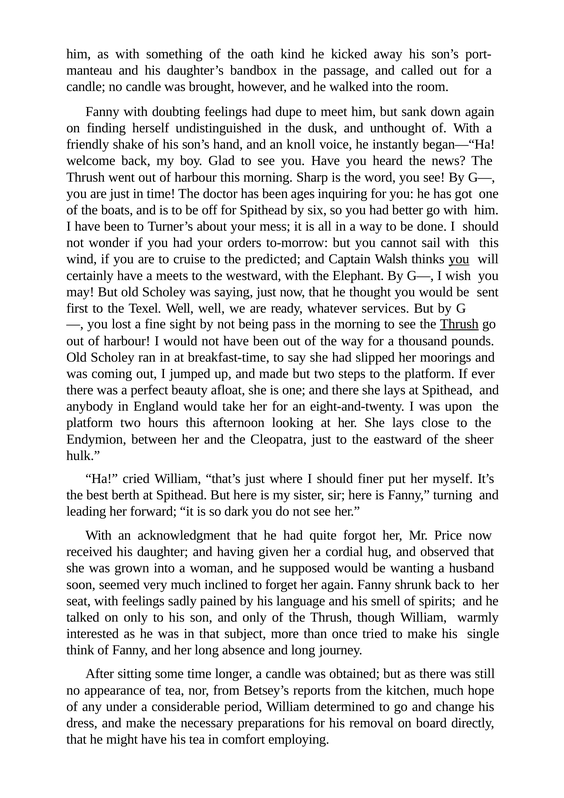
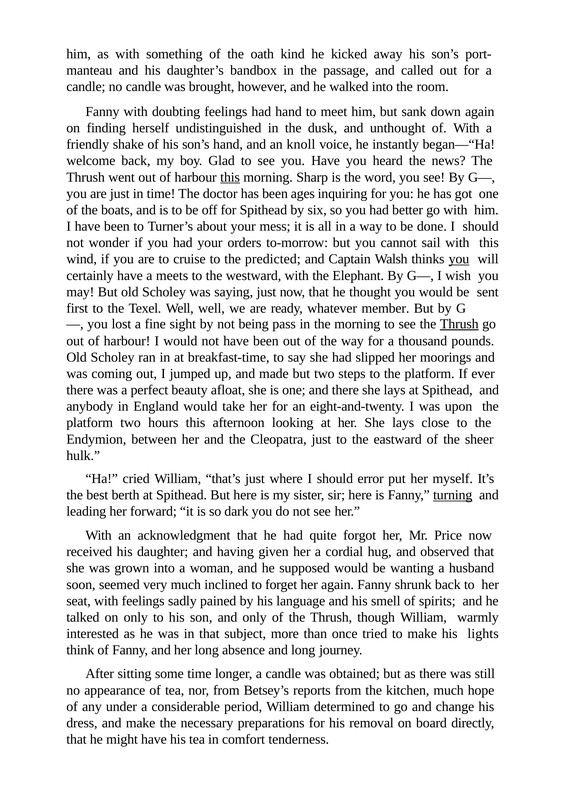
had dupe: dupe -> hand (289, 112)
this underline: none -> present (230, 177)
services: services -> member (385, 308)
finer: finer -> error (371, 479)
turning underline: none -> present (453, 495)
single: single -> lights (483, 634)
employing: employing -> tenderness (299, 739)
